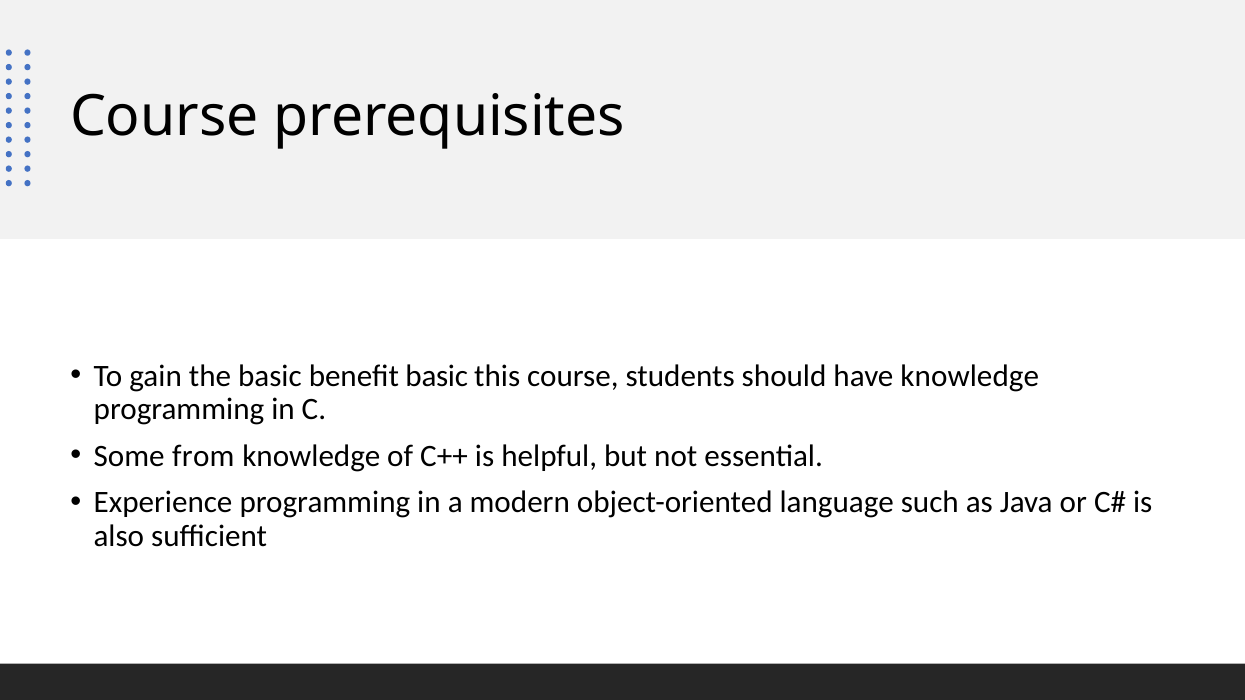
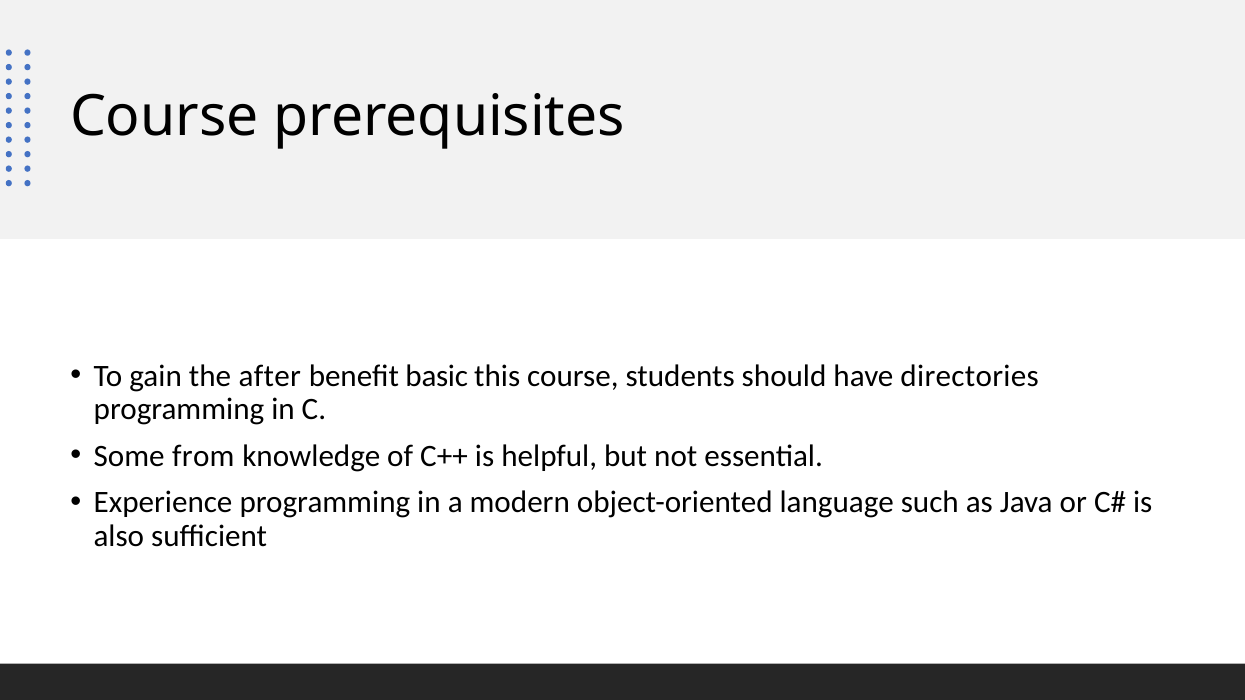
the basic: basic -> after (270, 376)
have knowledge: knowledge -> directories (970, 376)
